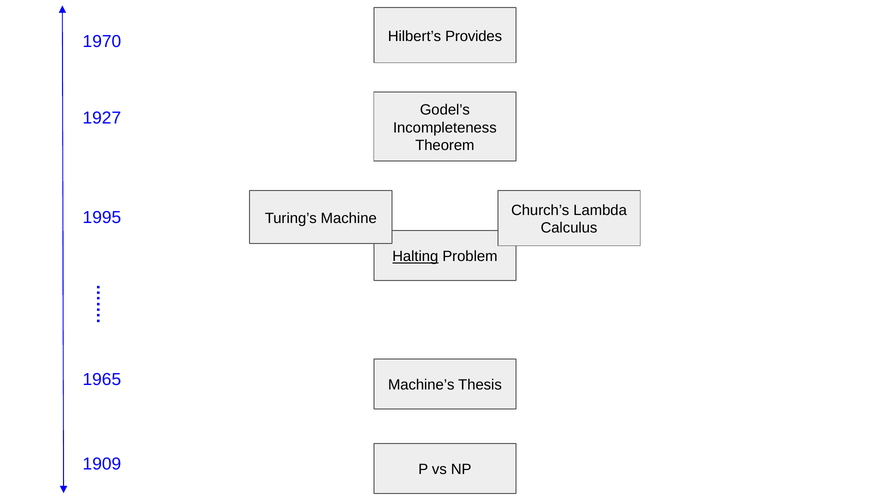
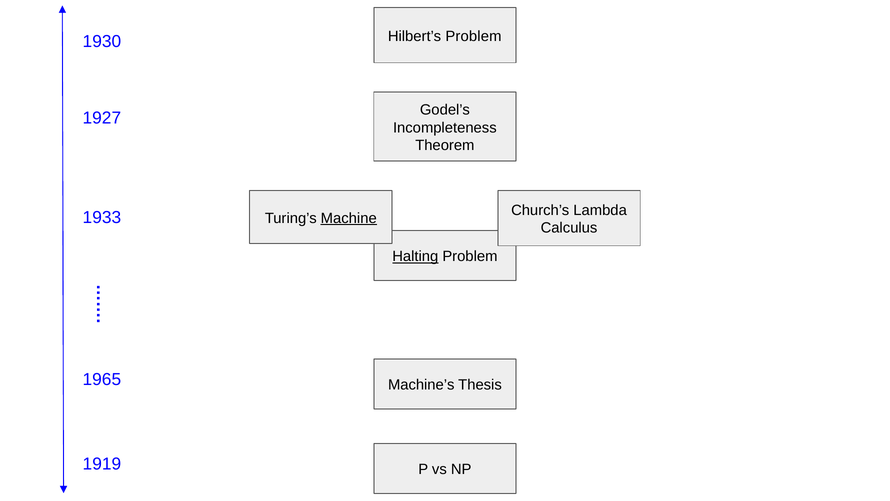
Hilbert’s Provides: Provides -> Problem (473, 36)
1970: 1970 -> 1930 (102, 42)
1995: 1995 -> 1933 (102, 217)
Machine underline: none -> present (349, 218)
1909: 1909 -> 1919 (102, 464)
